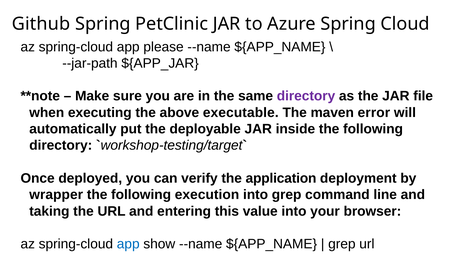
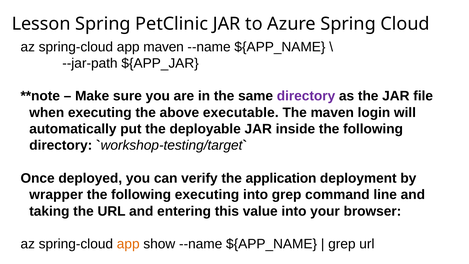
Github: Github -> Lesson (41, 24)
app please: please -> maven (164, 47)
error: error -> login (374, 113)
following execution: execution -> executing (207, 195)
app colour: blue -> orange (128, 244)
